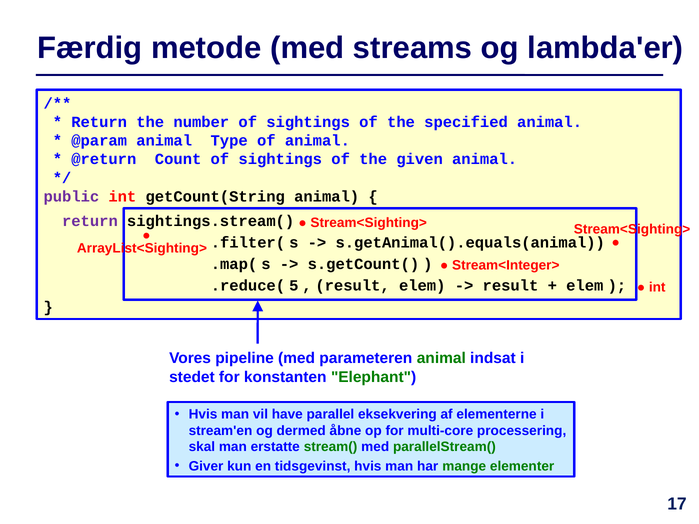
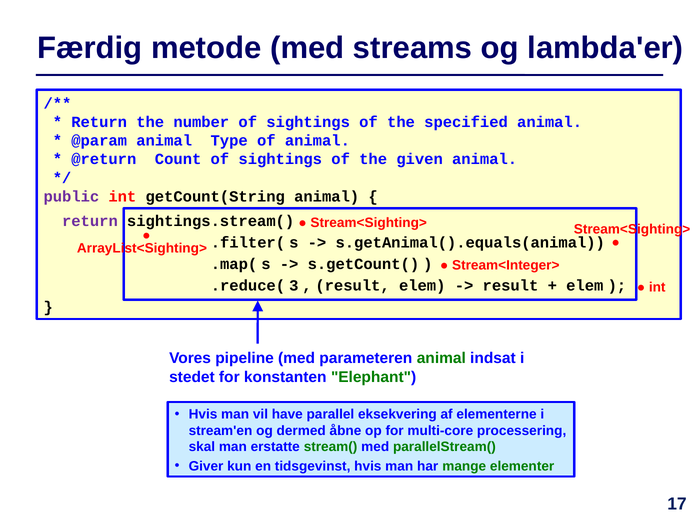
5: 5 -> 3 (294, 286)
